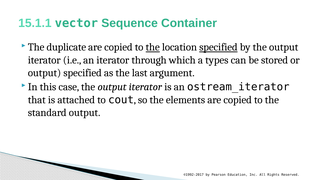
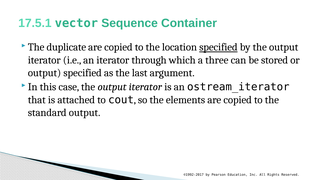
15.1.1: 15.1.1 -> 17.5.1 (35, 23)
the underline: present -> none (153, 47)
types: types -> three (217, 60)
